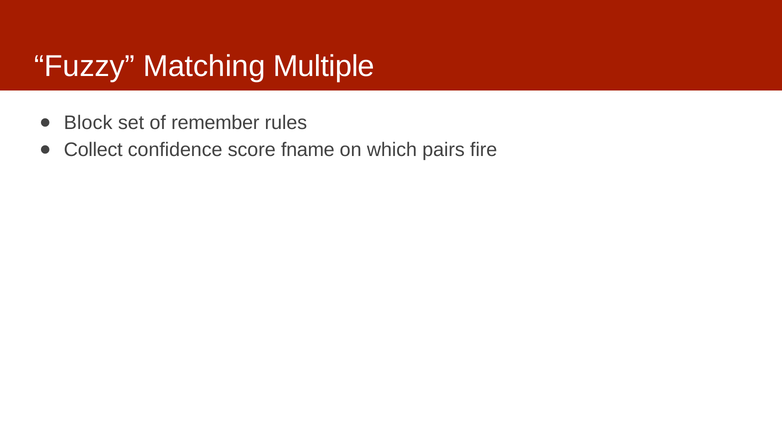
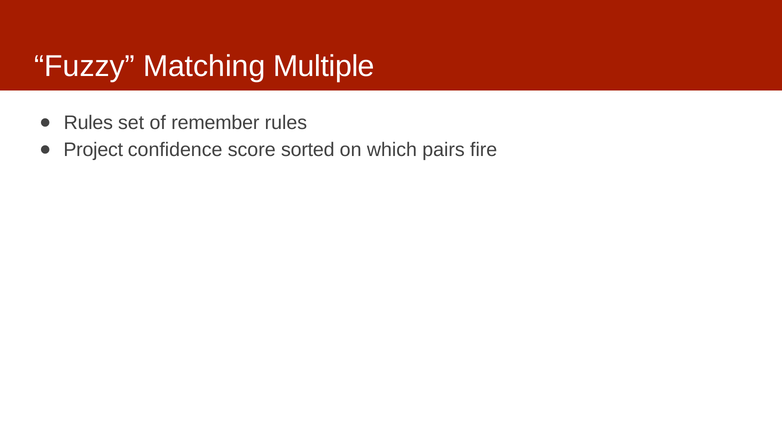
Block: Block -> Rules (88, 123)
Collect: Collect -> Project (93, 150)
fname: fname -> sorted (308, 150)
